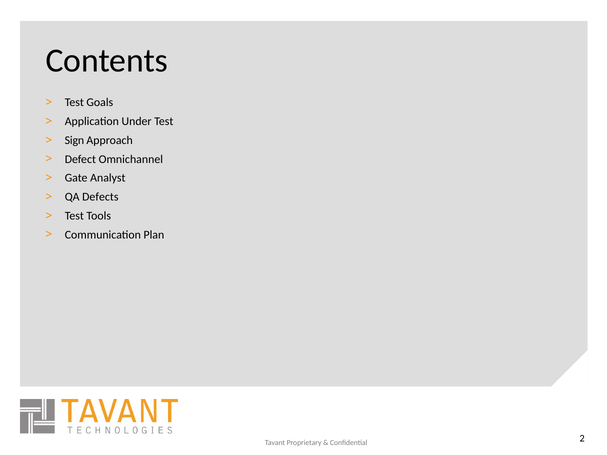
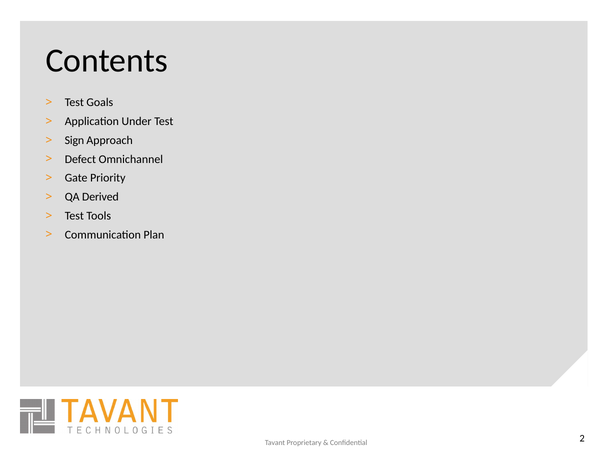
Analyst: Analyst -> Priority (108, 178)
Defects: Defects -> Derived (100, 197)
